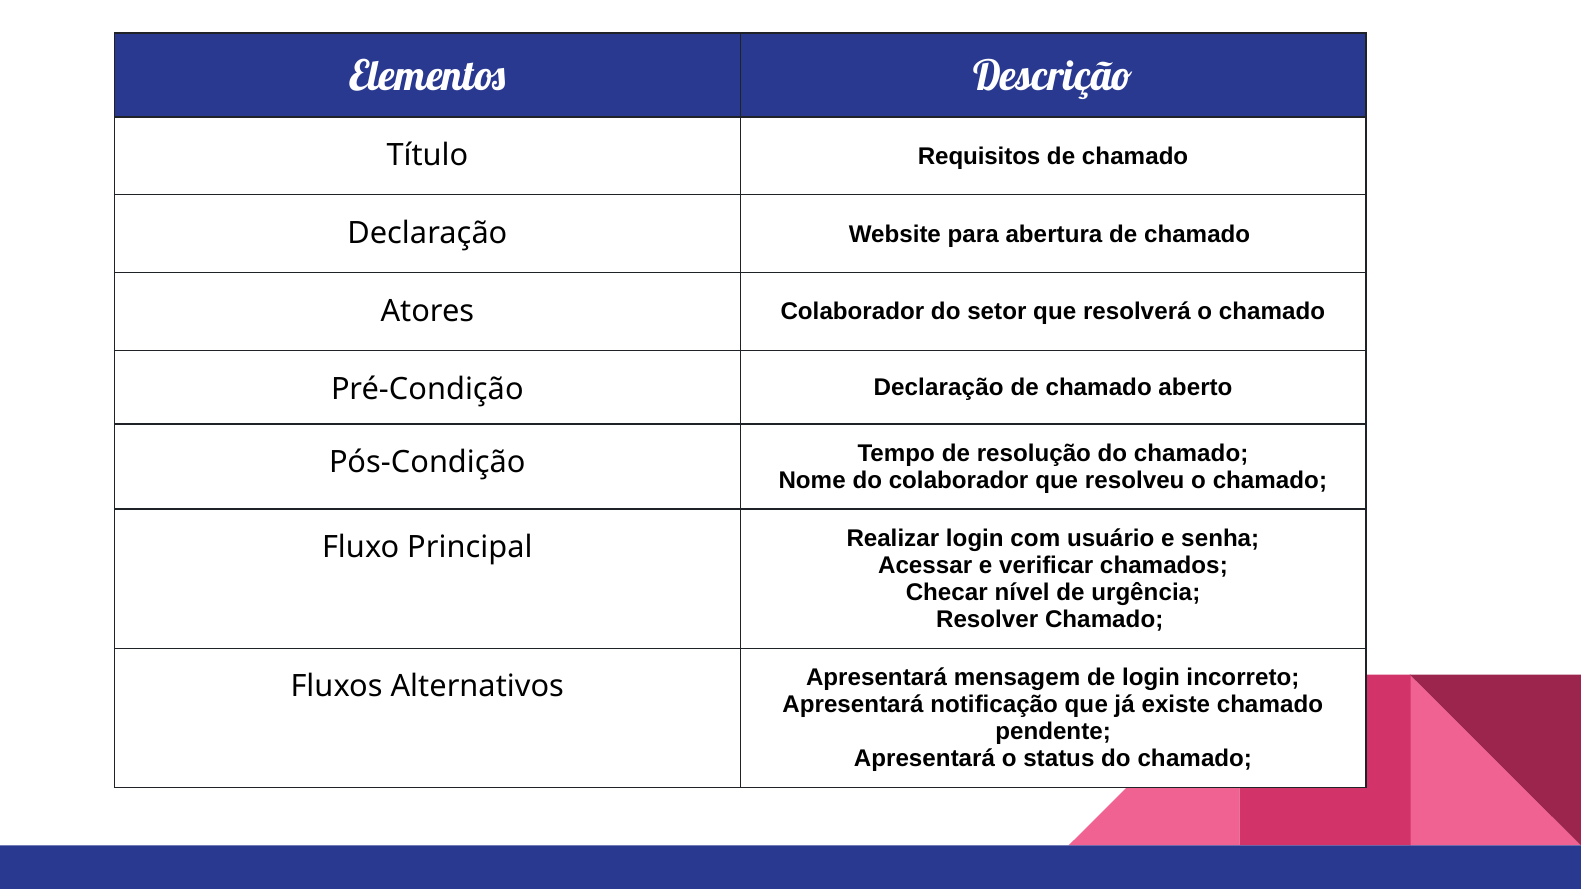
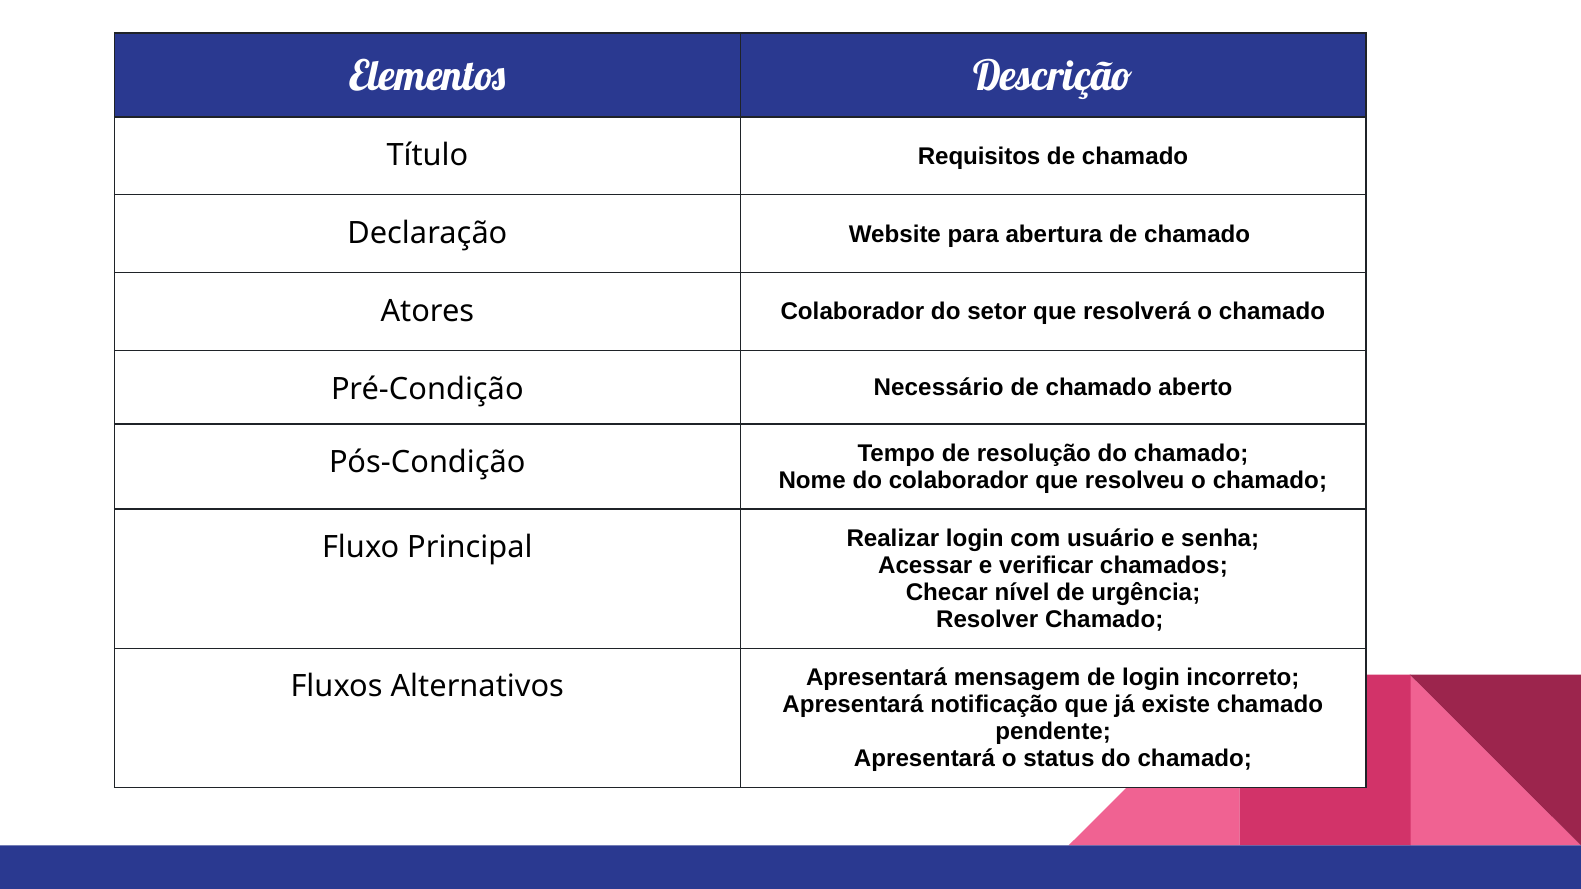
Pré-Condição Declaração: Declaração -> Necessário (939, 388)
